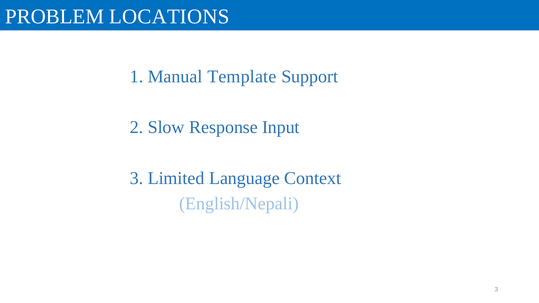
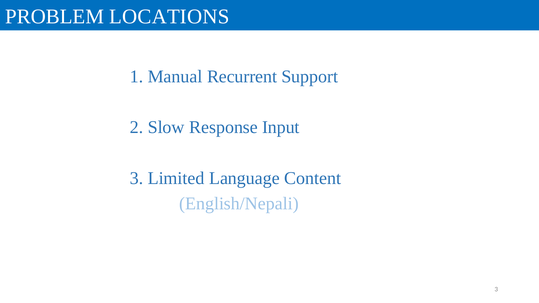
Template: Template -> Recurrent (242, 77)
Context: Context -> Content (313, 178)
